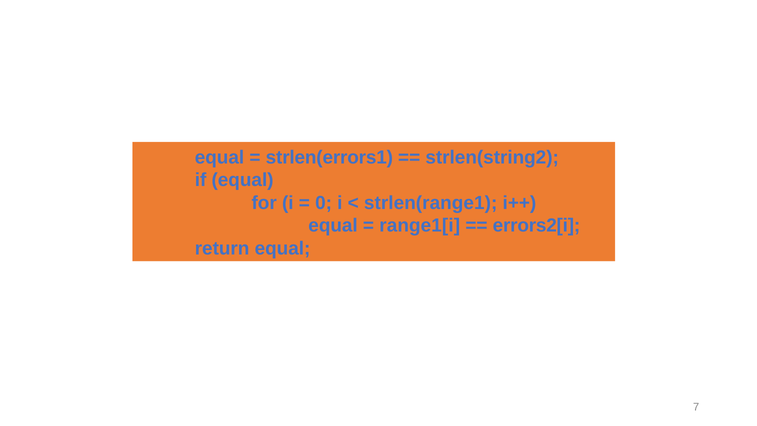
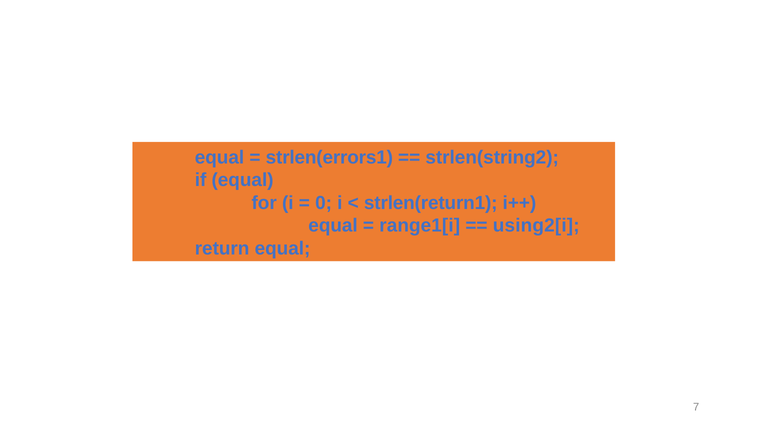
strlen(range1: strlen(range1 -> strlen(return1 (431, 203)
errors2[i: errors2[i -> using2[i (536, 226)
